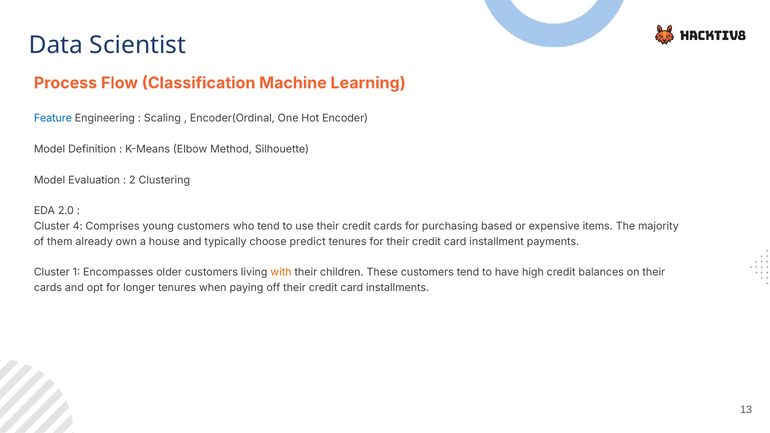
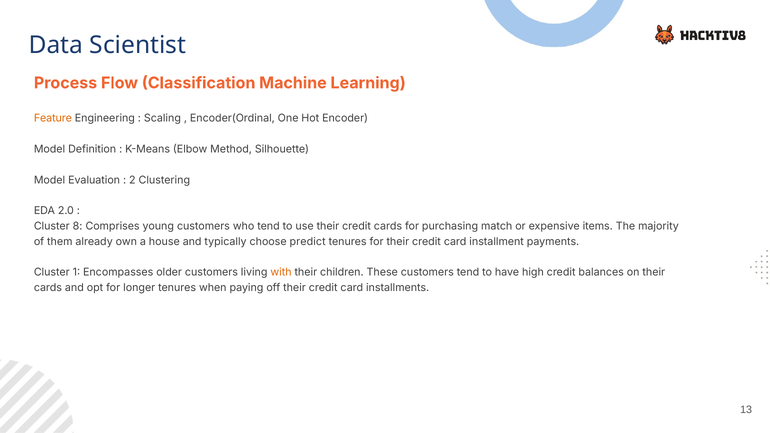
Feature colour: blue -> orange (53, 118)
4: 4 -> 8 (78, 226)
based: based -> match (497, 226)
